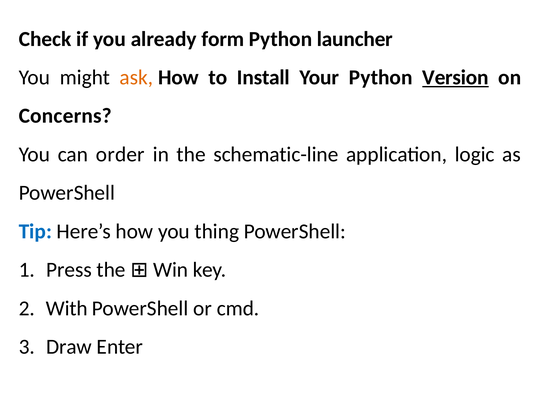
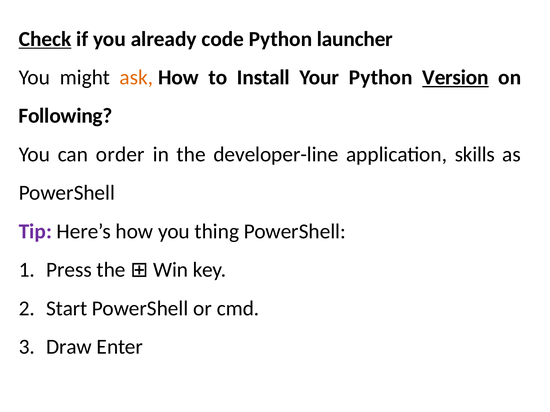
Check underline: none -> present (45, 39)
form: form -> code (223, 39)
Concerns: Concerns -> Following (65, 116)
schematic-line: schematic-line -> developer-line (276, 155)
logic: logic -> skills (475, 155)
Tip colour: blue -> purple (35, 232)
With: With -> Start (67, 309)
